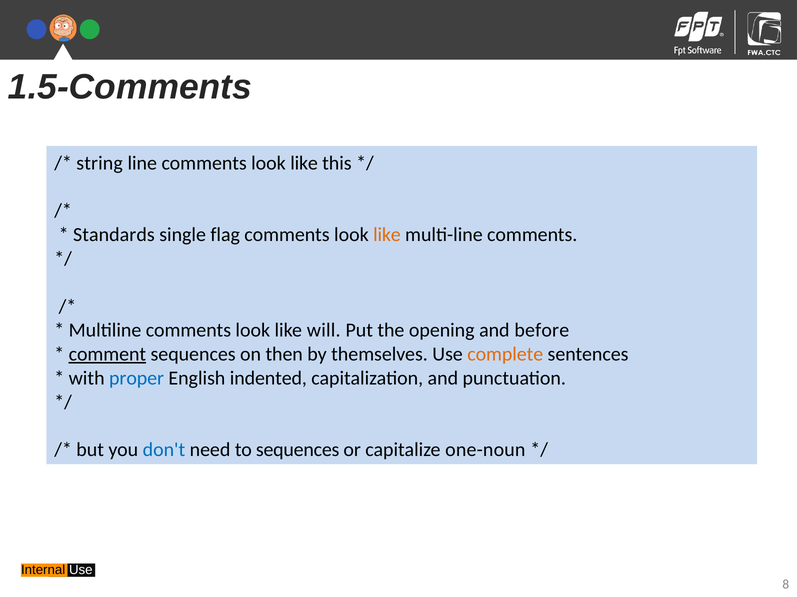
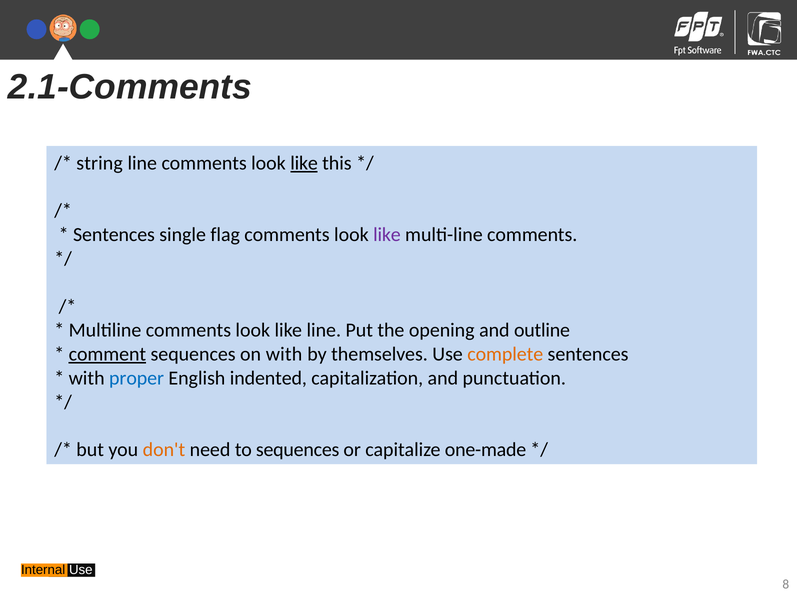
1.5-Comments: 1.5-Comments -> 2.1-Comments (130, 87)
like underline: none -> present (304, 163)
Standards: Standards -> Sentences (114, 235)
like colour: orange -> purple (387, 235)
like will: will -> line (324, 331)
before: before -> outline (542, 331)
on then: then -> with (284, 355)
don't colour: blue -> orange (164, 450)
one-noun: one-noun -> one-made (486, 450)
